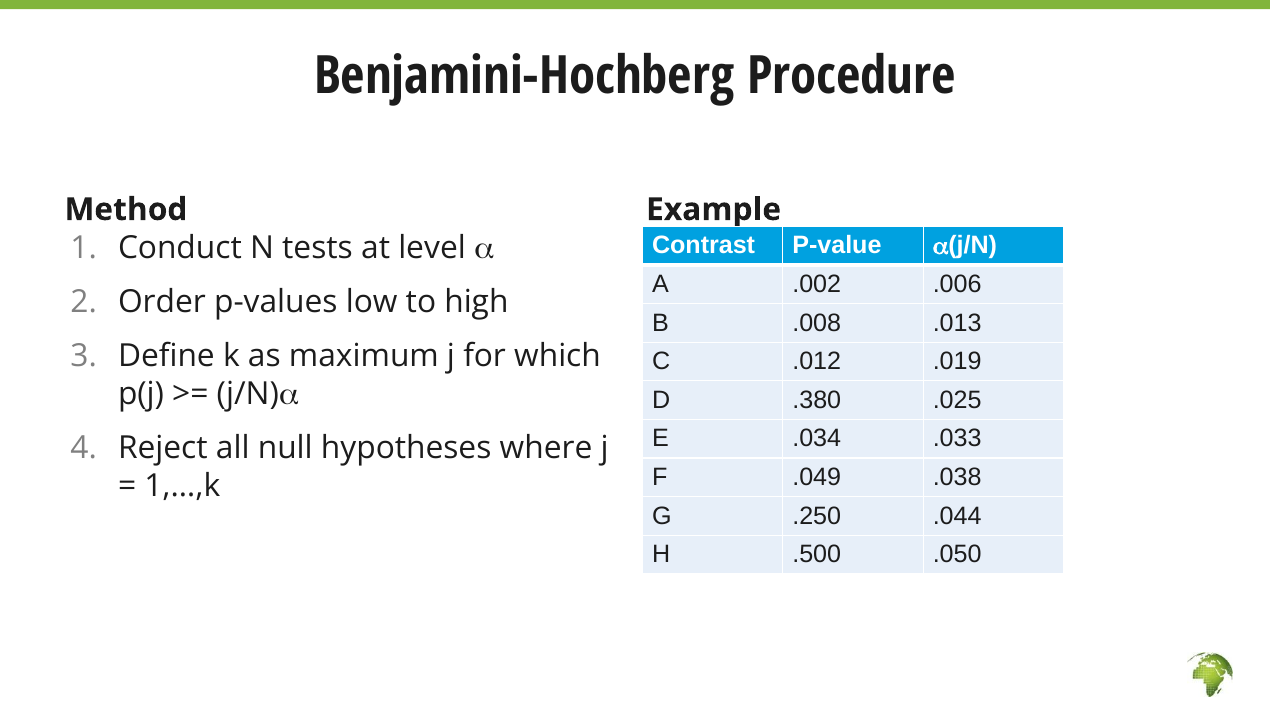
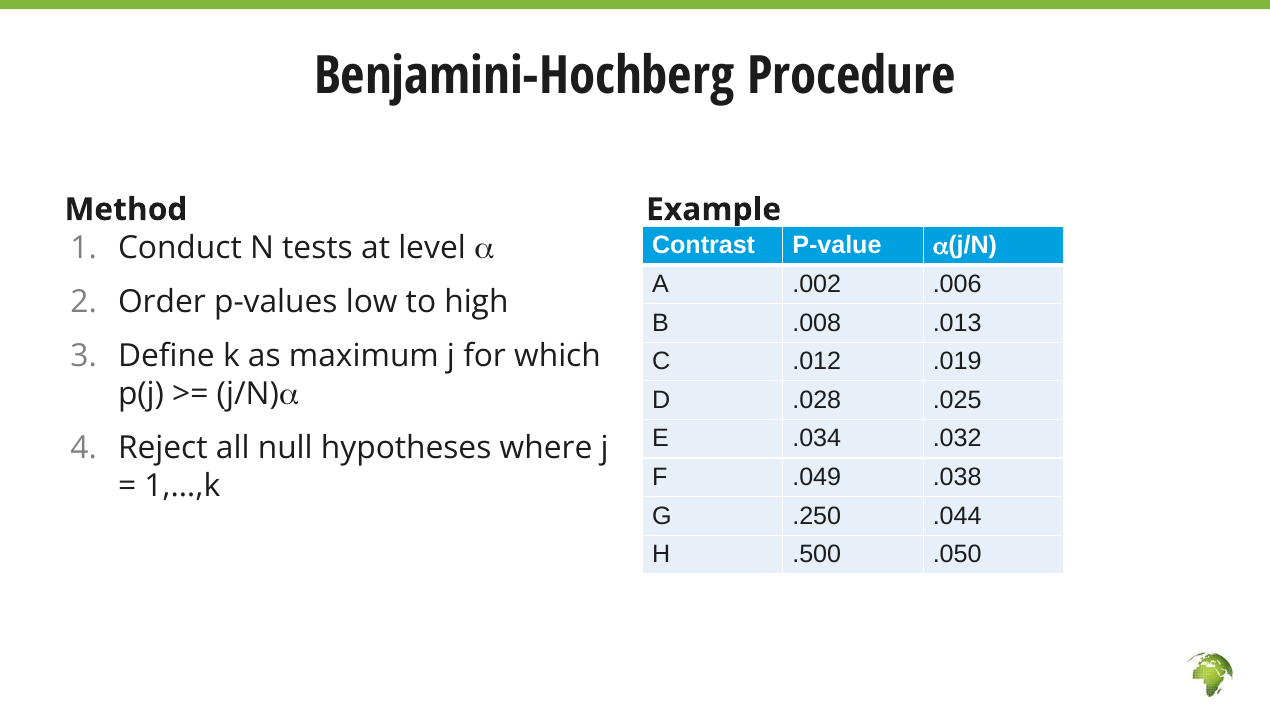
.380: .380 -> .028 (817, 400)
.033: .033 -> .032 (957, 439)
